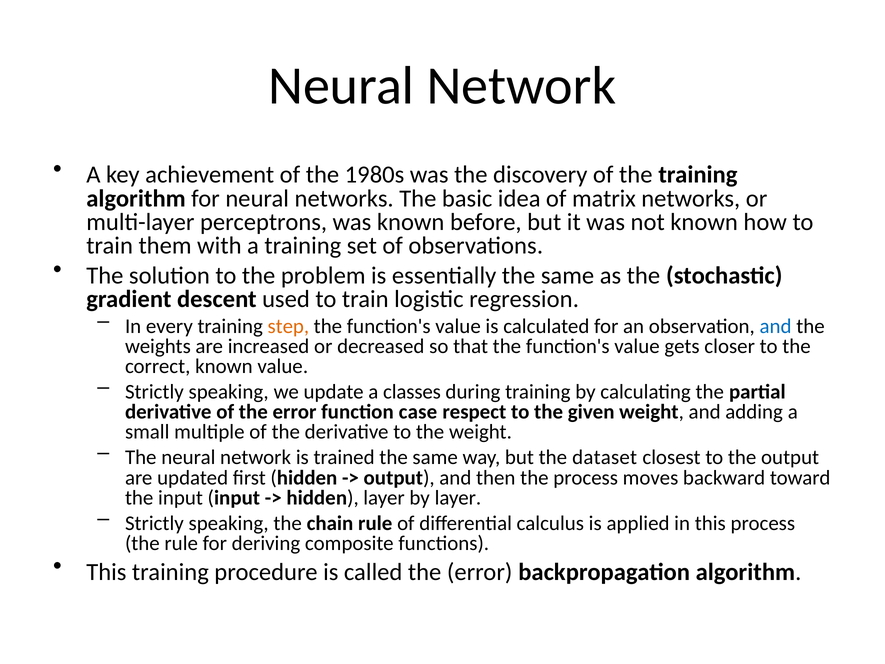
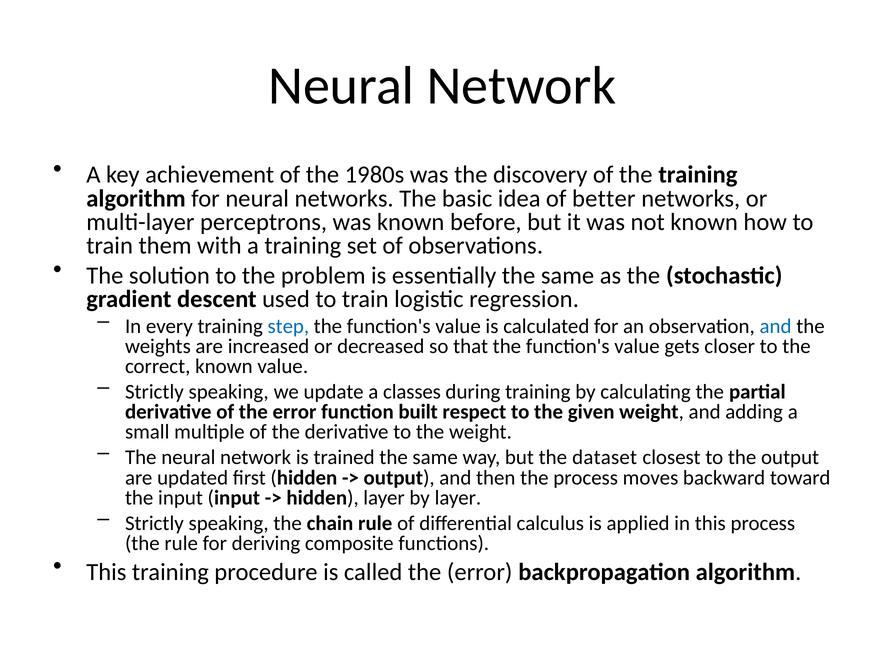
matrix: matrix -> better (604, 198)
step colour: orange -> blue (288, 326)
case: case -> built (418, 412)
